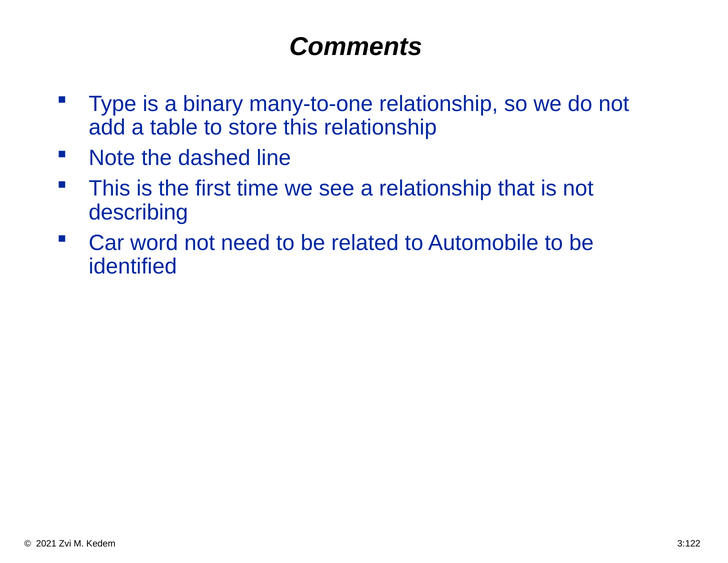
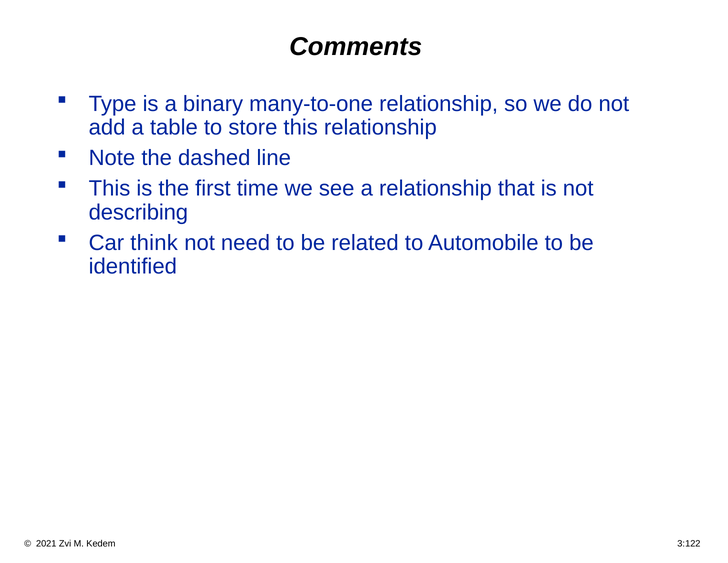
word: word -> think (154, 243)
